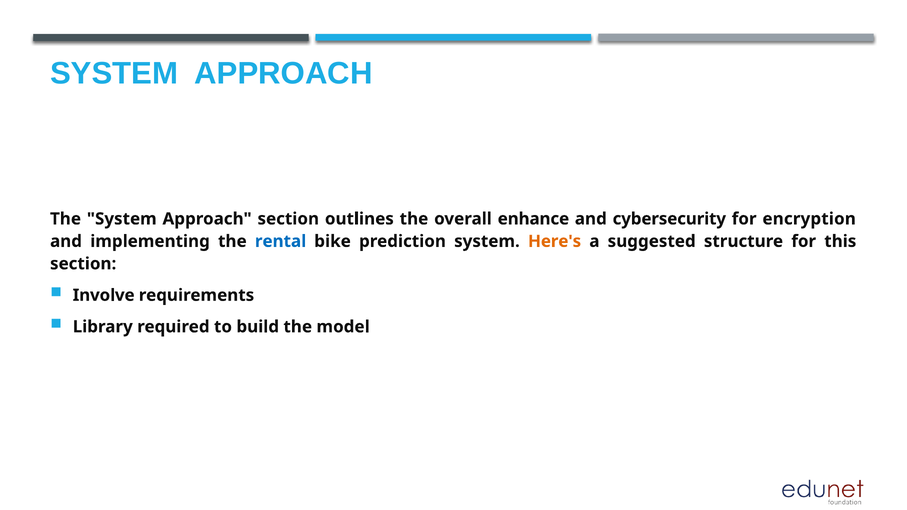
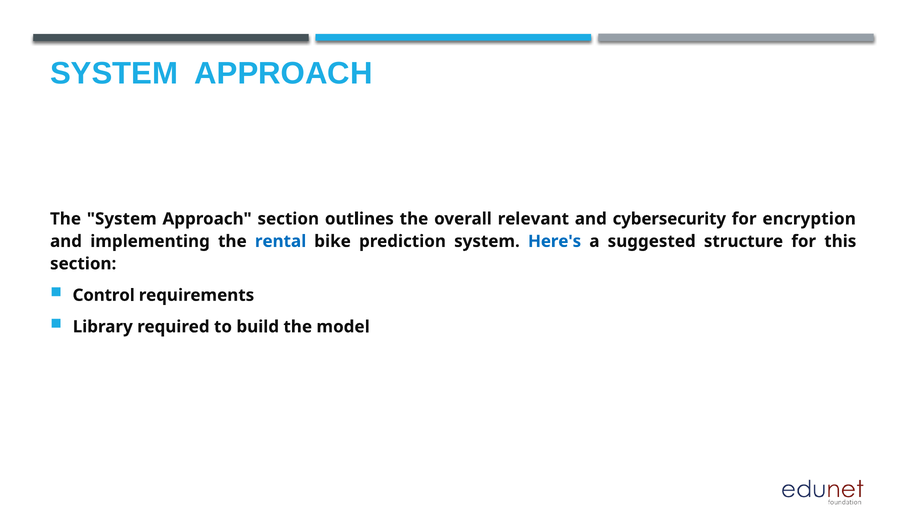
enhance: enhance -> relevant (533, 219)
Here's colour: orange -> blue (555, 241)
Involve: Involve -> Control (104, 295)
